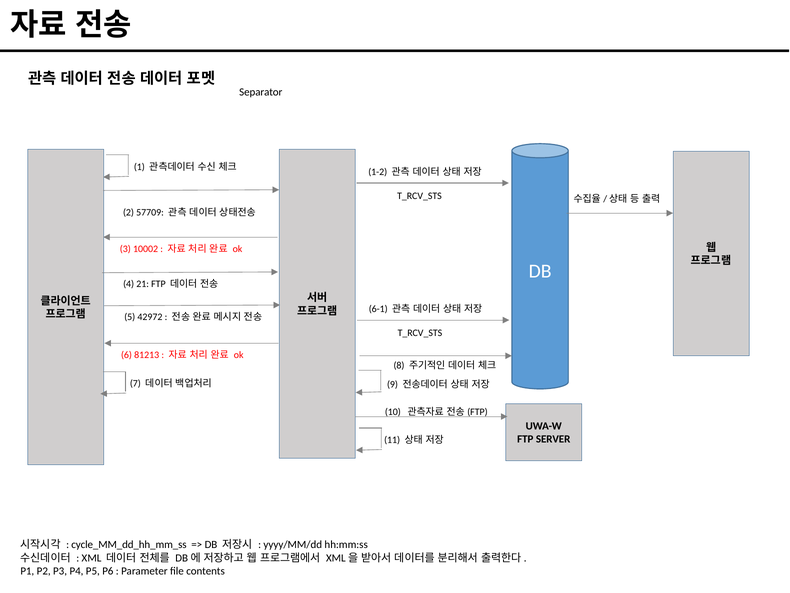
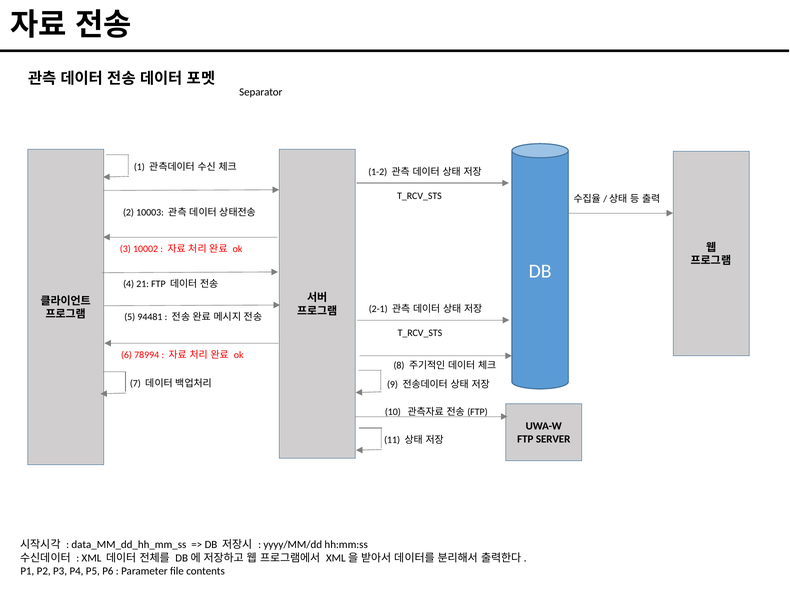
57709: 57709 -> 10003 (150, 212)
6-1: 6-1 -> 2-1 (378, 309)
42972: 42972 -> 94481 (150, 317)
81213: 81213 -> 78994 (147, 355)
cycle_MM_dd_hh_mm_ss: cycle_MM_dd_hh_mm_ss -> data_MM_dd_hh_mm_ss (129, 544)
